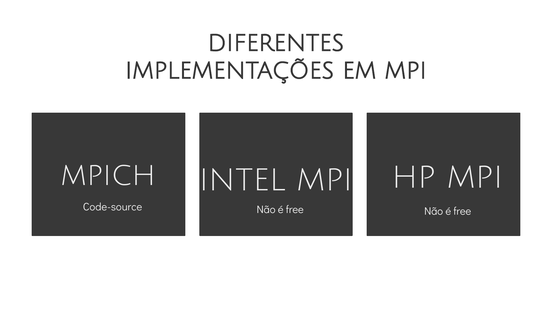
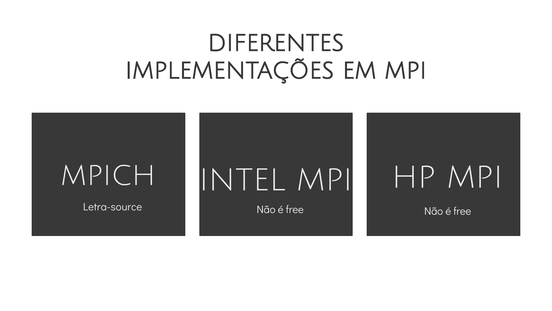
Code-source: Code-source -> Letra-source (113, 207)
